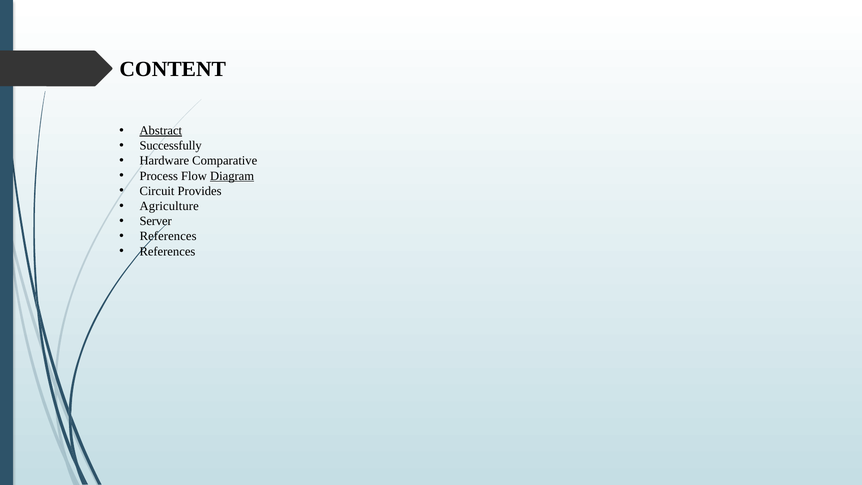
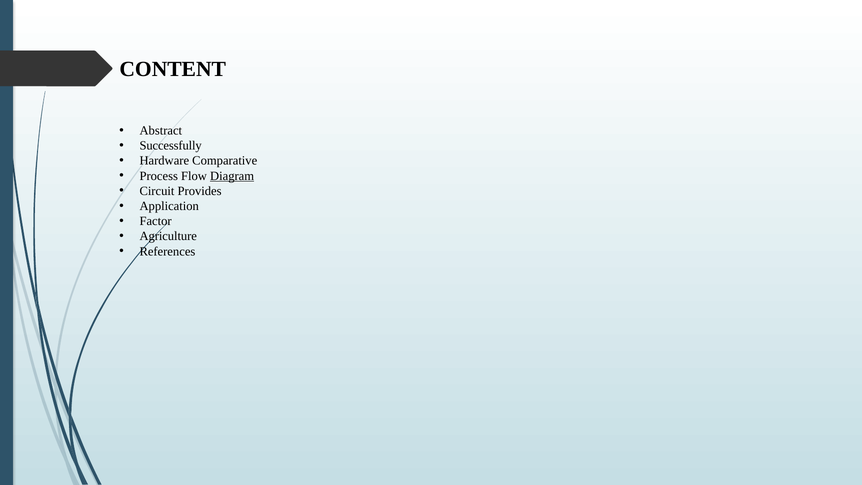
Abstract underline: present -> none (161, 131)
Agriculture: Agriculture -> Application (169, 206)
Server: Server -> Factor (156, 221)
References: References -> Agriculture (168, 236)
